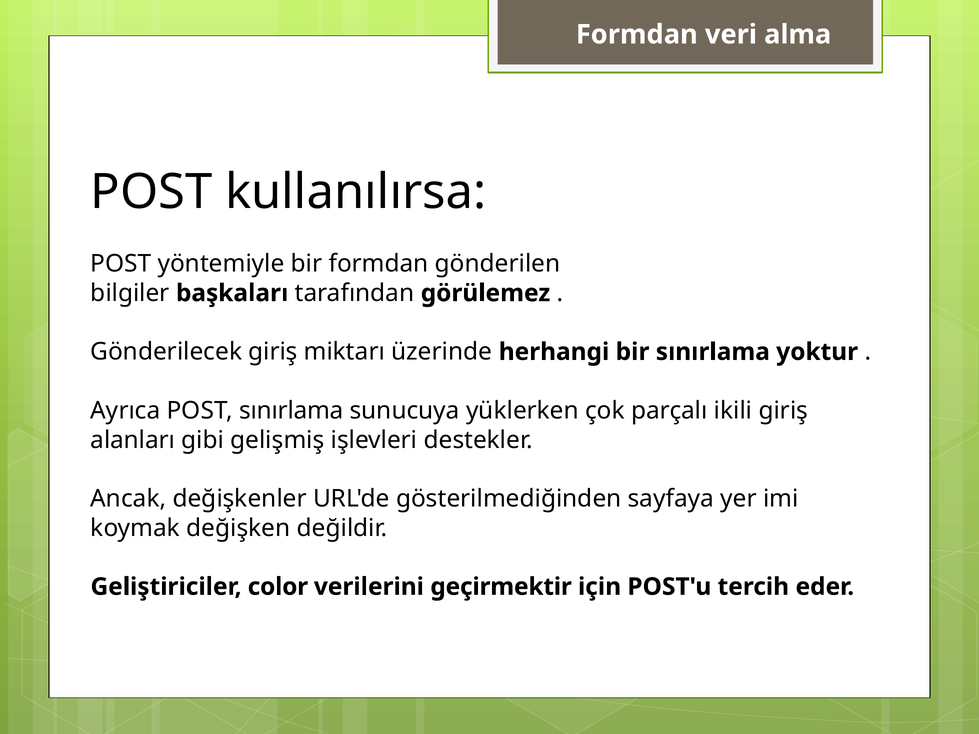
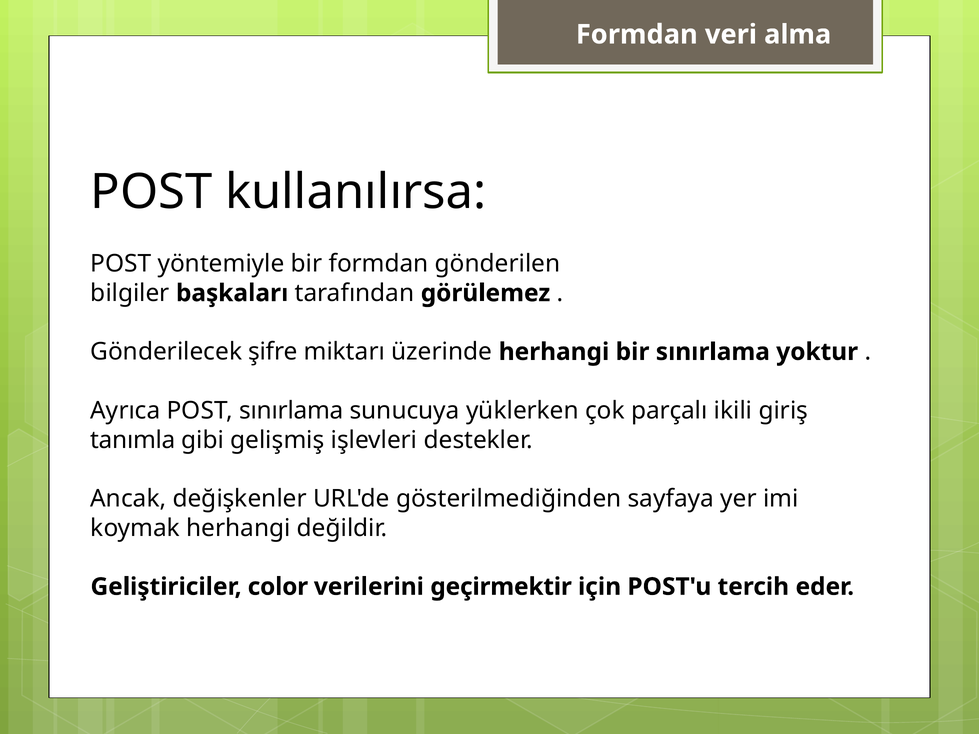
Gönderilecek giriş: giriş -> şifre (273, 352)
alanları: alanları -> tanımla (133, 440)
koymak değişken: değişken -> herhangi (238, 528)
